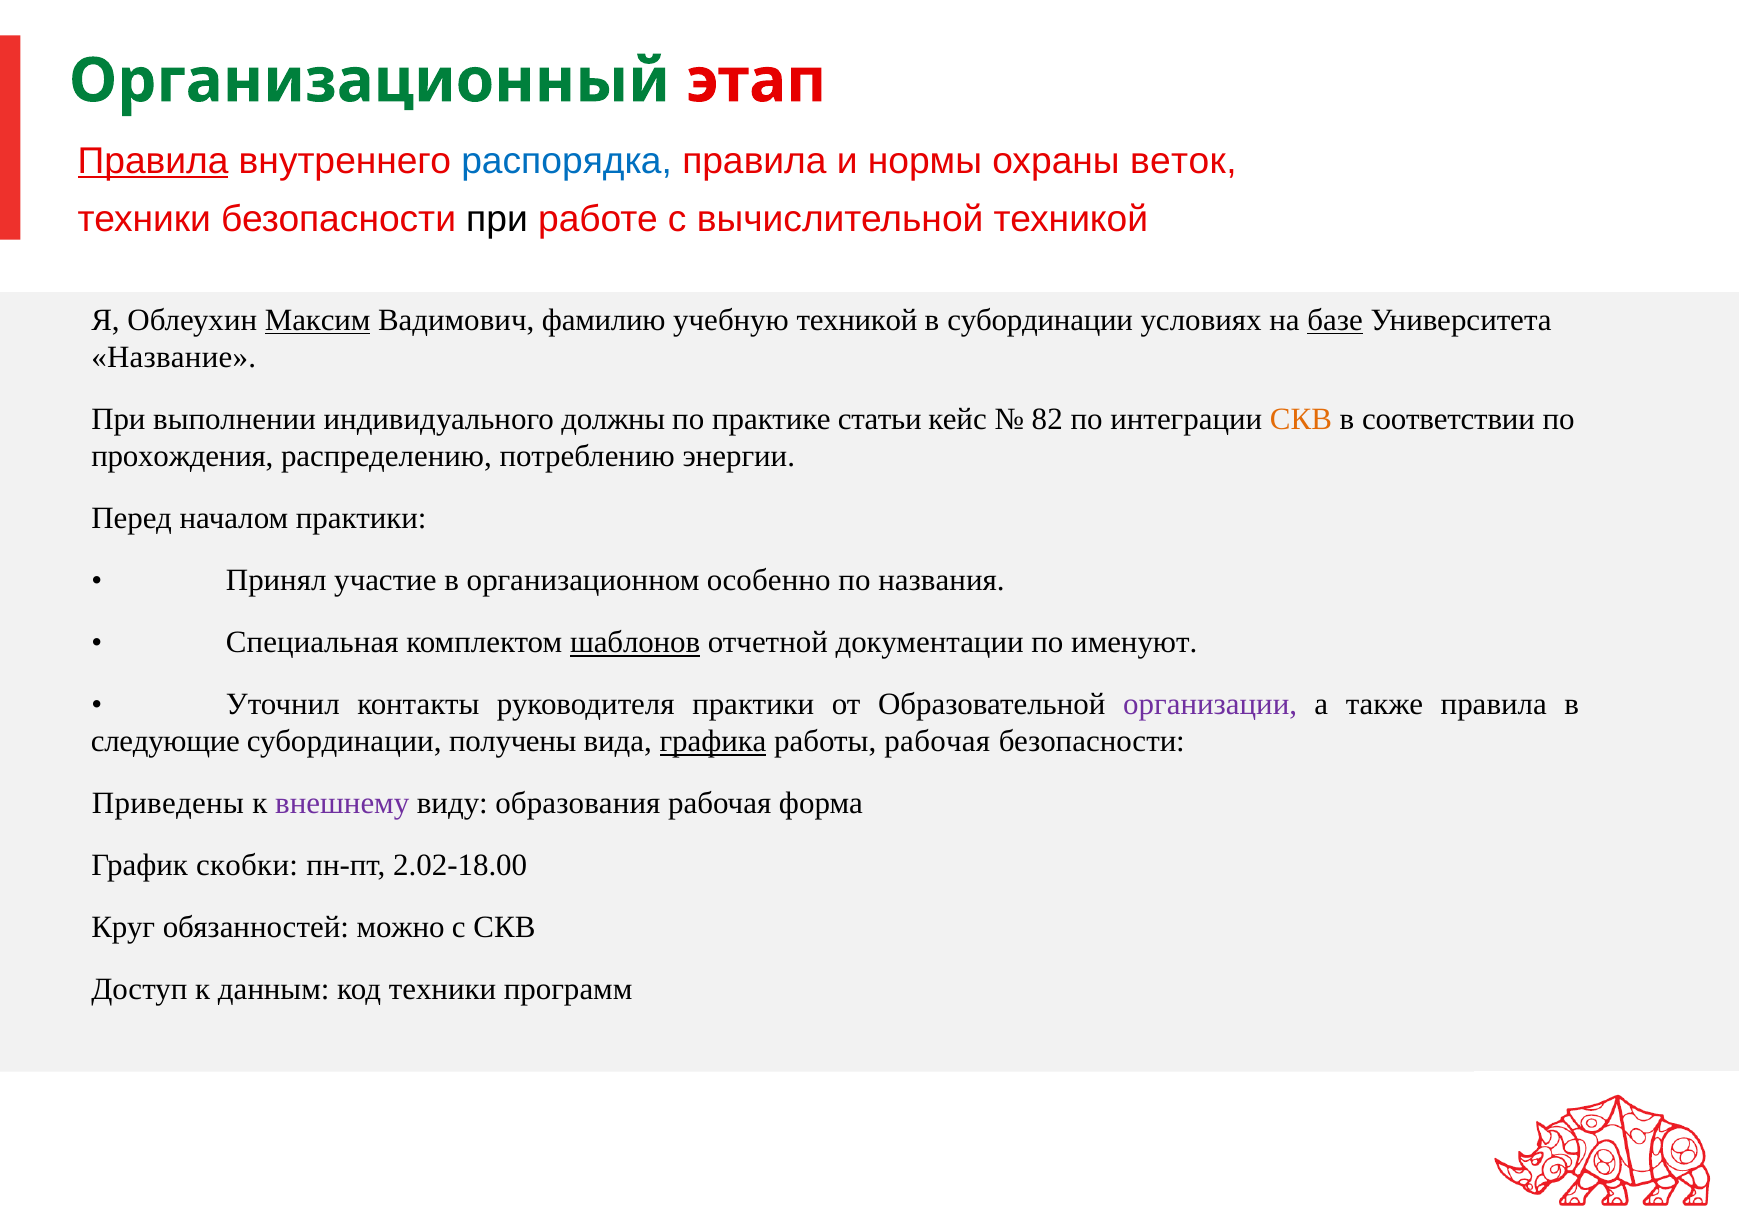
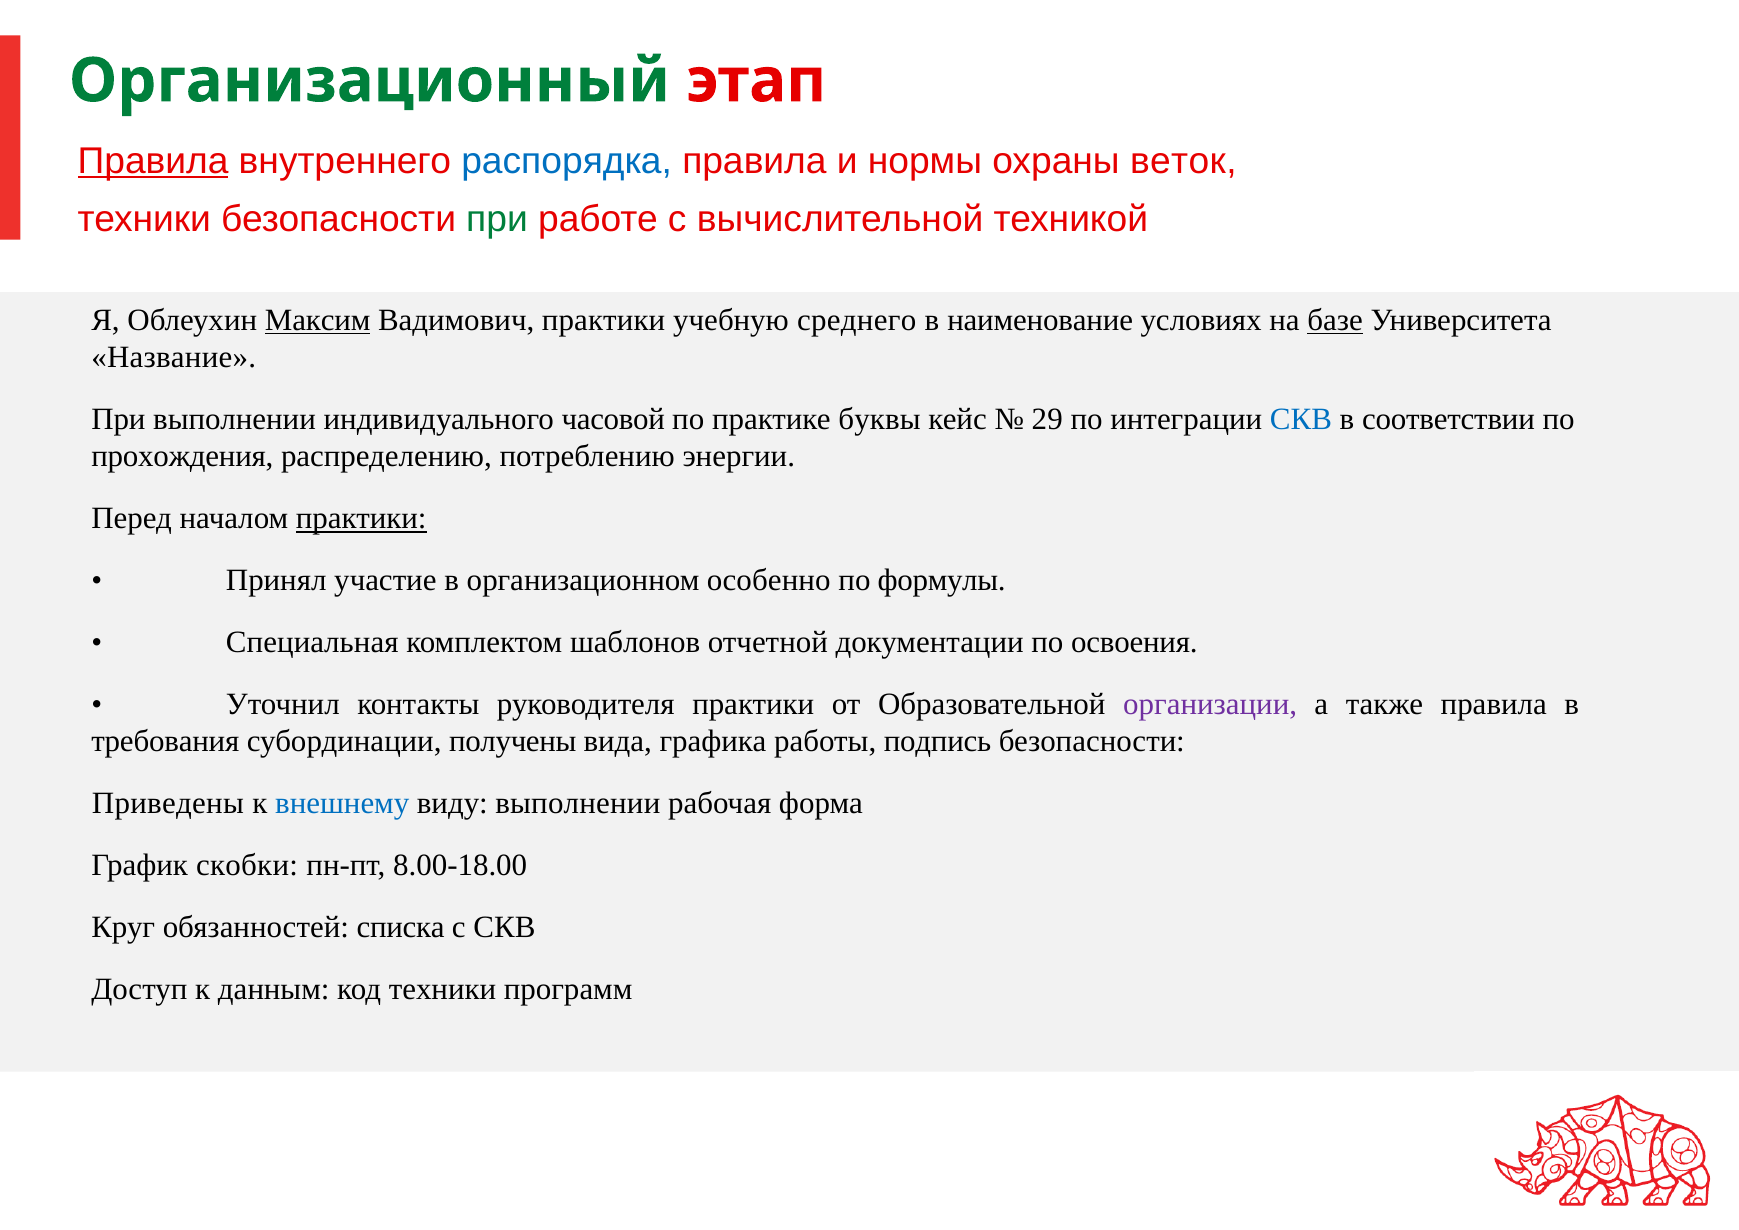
при colour: black -> green (497, 219)
Вадимович фамилию: фамилию -> практики (604, 320)
учебную техникой: техникой -> среднего (857, 320)
в субординации: субординации -> наименование (1040, 320)
должны: должны -> часовой (613, 419)
статьи: статьи -> буквы (880, 419)
82: 82 -> 29 (1047, 419)
СКВ colour: orange -> blue (1301, 419)
практики underline: none -> present (361, 518)
названия: названия -> формулы (942, 580)
шаблонов underline: present -> none (635, 642)
именуют: именуют -> освоения (1134, 642)
следующие: следующие -> требования (165, 741)
графика underline: present -> none (713, 741)
работы рабочая: рабочая -> подпись (938, 741)
внешнему colour: purple -> blue (342, 803)
виду образования: образования -> выполнении (578, 803)
2.02-18.00: 2.02-18.00 -> 8.00-18.00 (460, 865)
можно: можно -> списка (401, 927)
